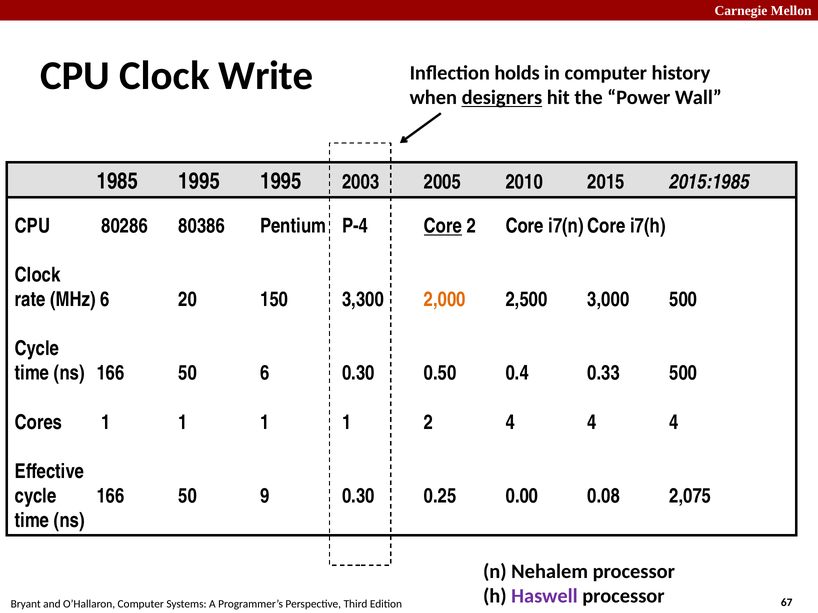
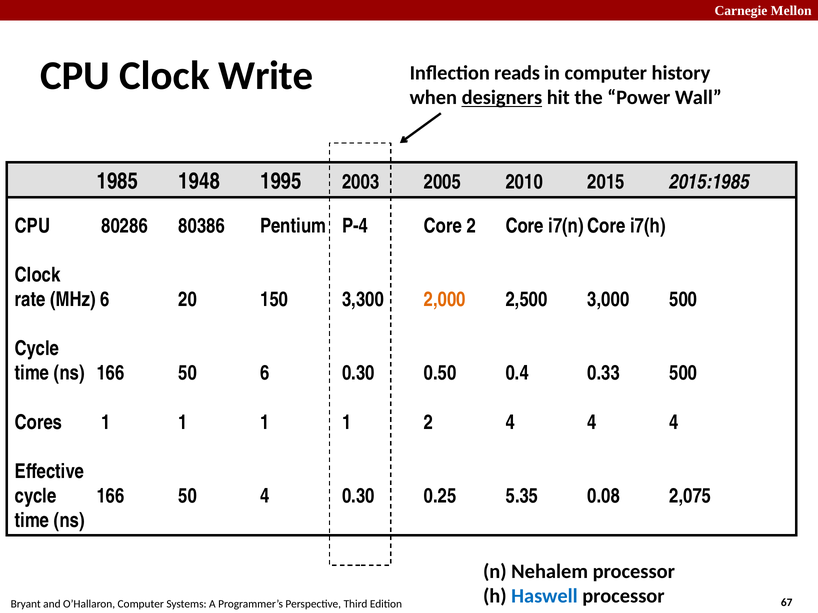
holds: holds -> reads (517, 73)
1985 1995: 1995 -> 1948 (199, 181)
Core underline: present -> none (443, 226)
50 9: 9 -> 4 (265, 496)
0.00: 0.00 -> 5.35 (522, 496)
Haswell colour: purple -> blue (544, 597)
